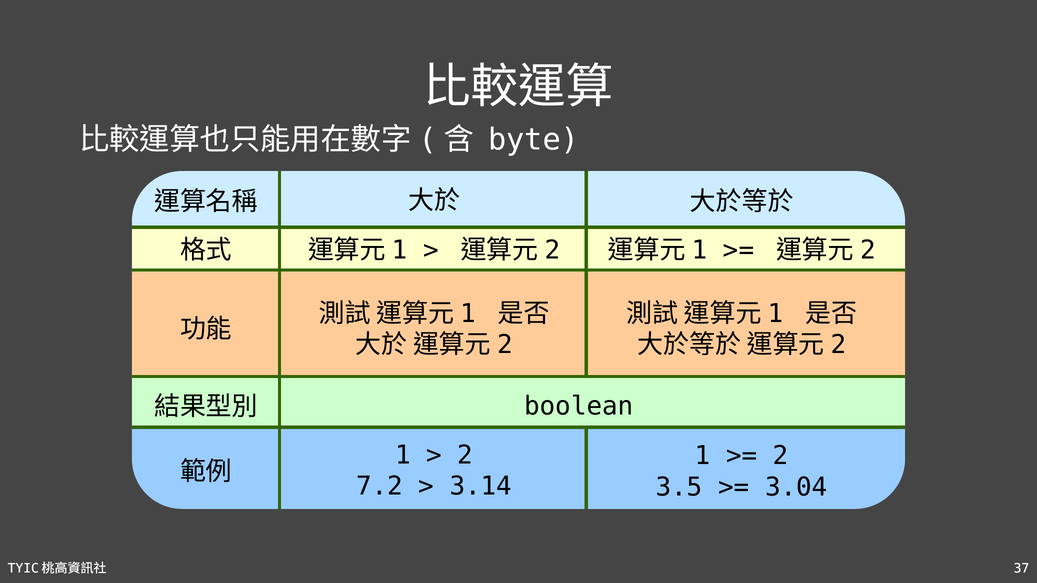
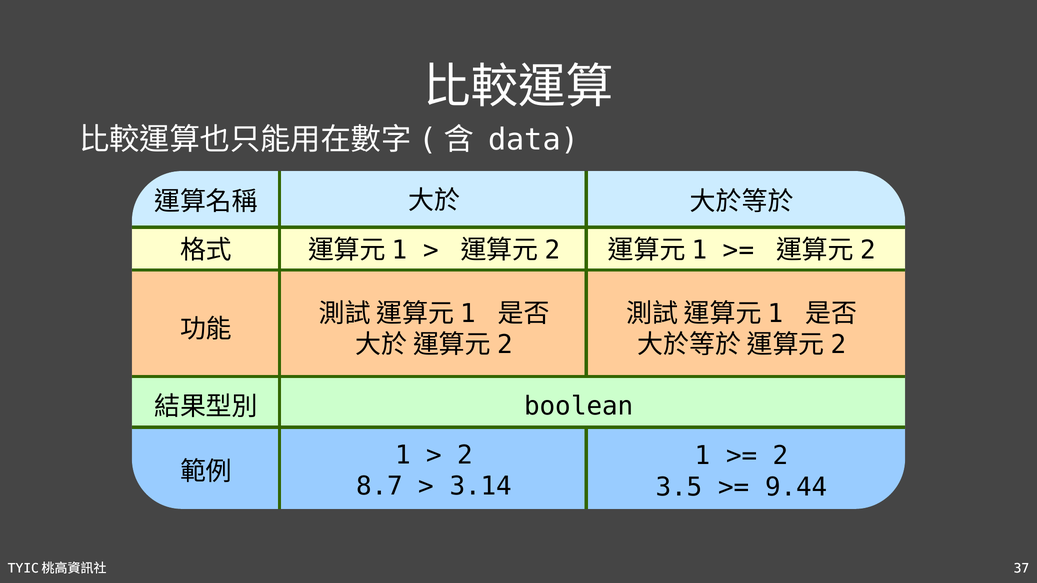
byte: byte -> data (534, 140)
7.2: 7.2 -> 8.7 (379, 486)
3.04: 3.04 -> 9.44 (796, 487)
